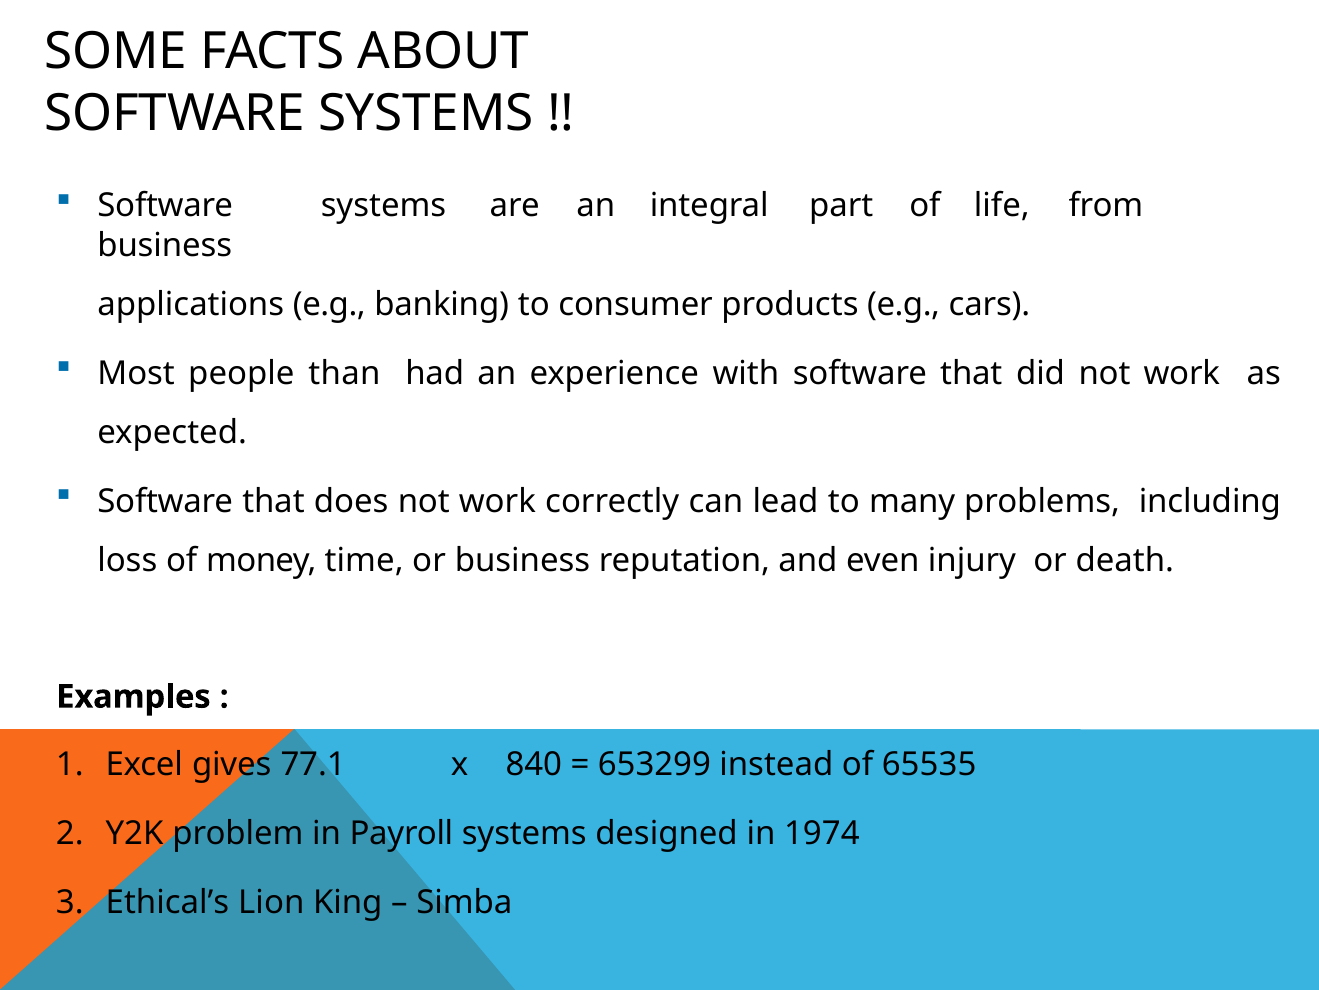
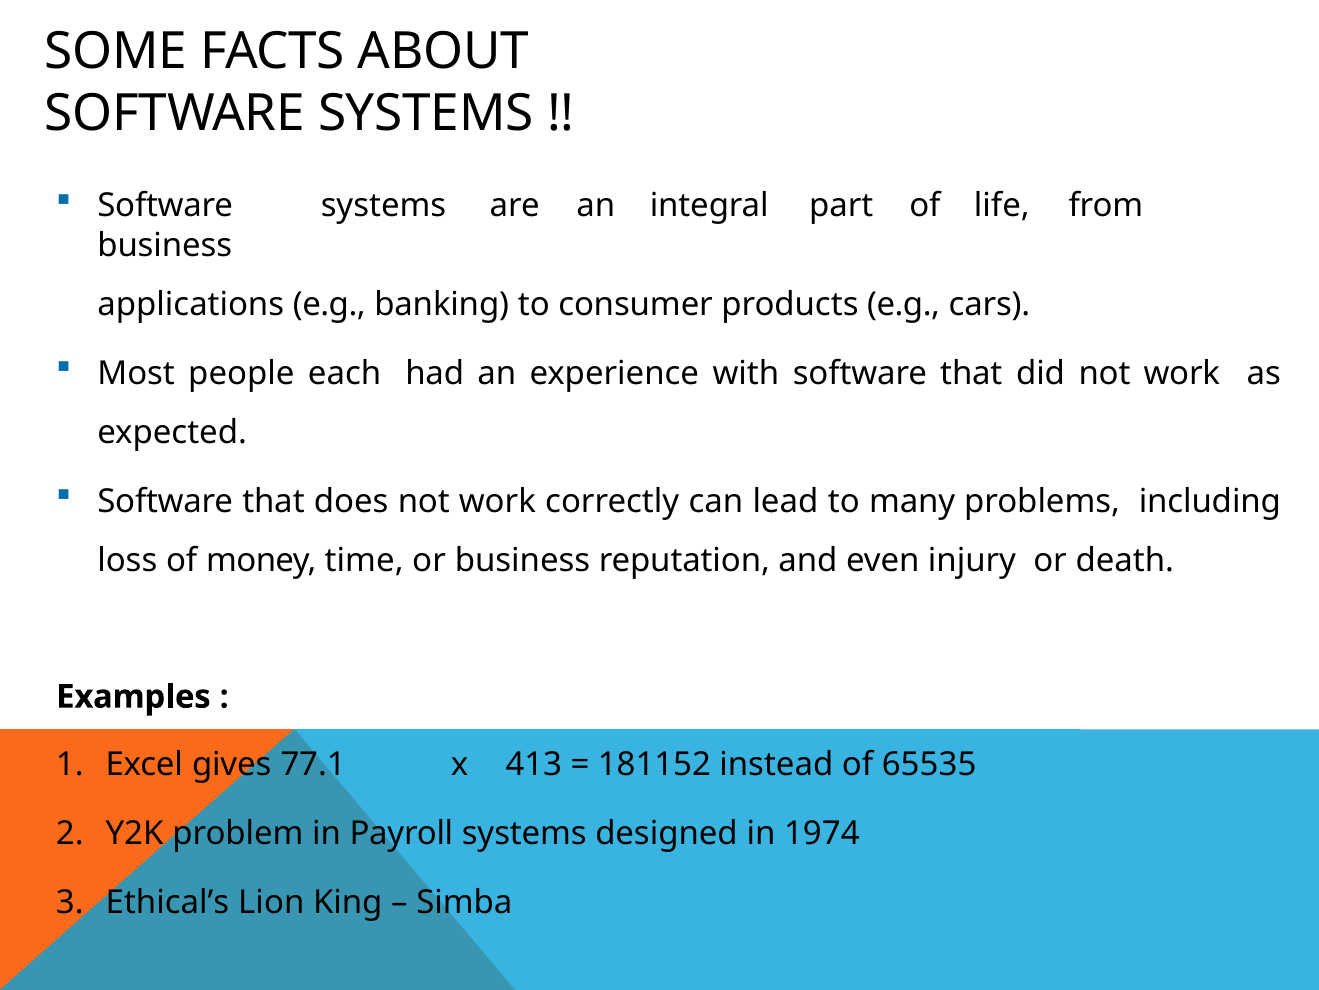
than: than -> each (345, 373)
840: 840 -> 413 (534, 765)
653299: 653299 -> 181152 (654, 765)
